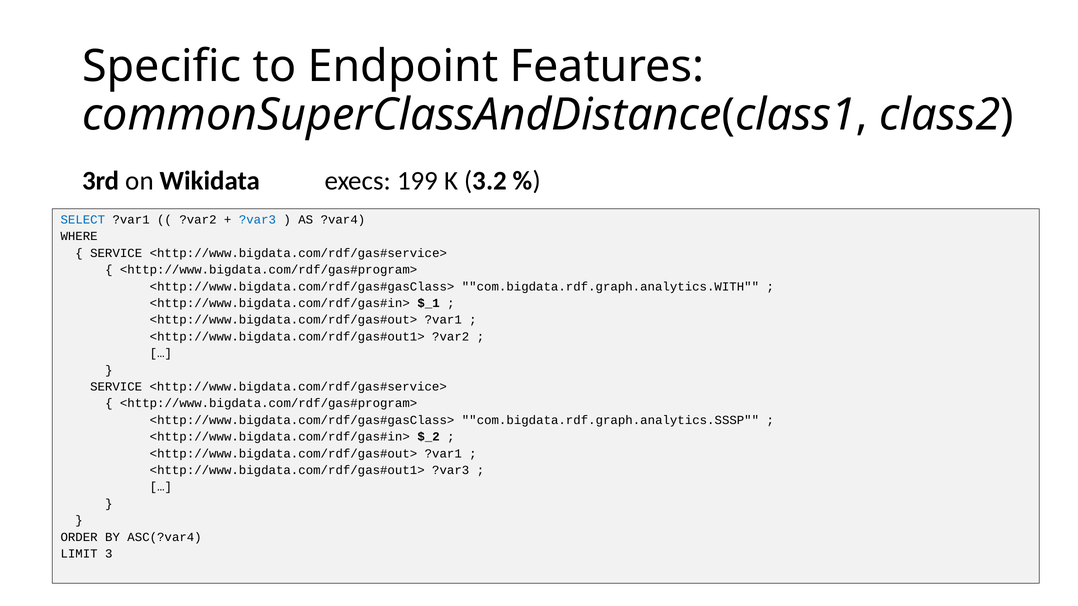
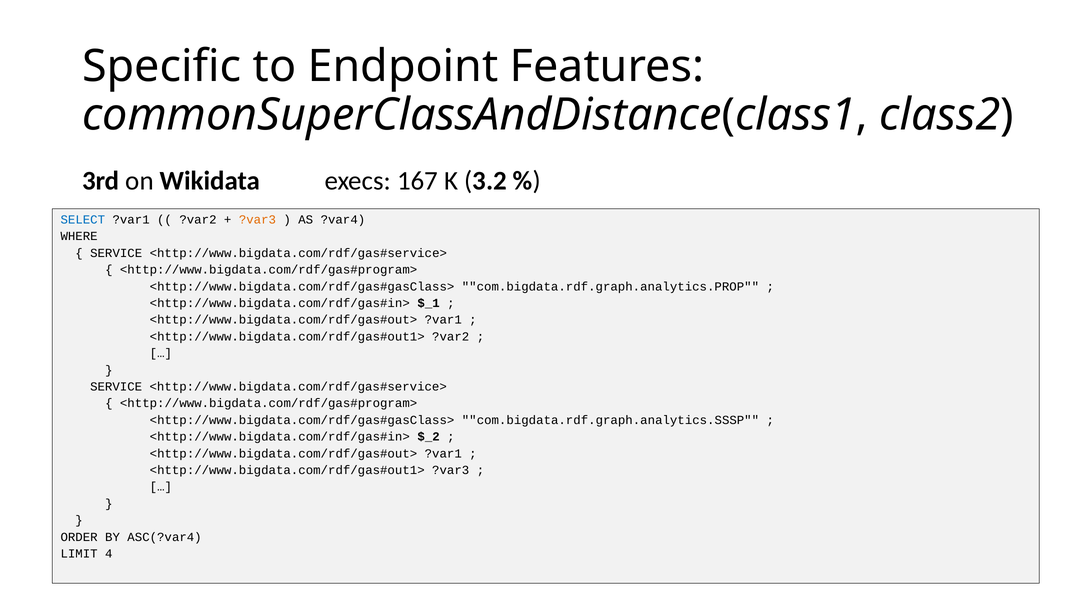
199: 199 -> 167 (418, 181)
?var3 colour: blue -> orange (257, 220)
com.bigdata.rdf.graph.analytics.WITH: com.bigdata.rdf.graph.analytics.WITH -> com.bigdata.rdf.graph.analytics.PROP (610, 287)
3: 3 -> 4 (109, 554)
